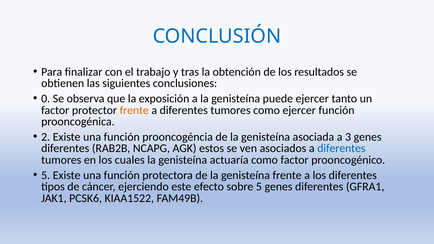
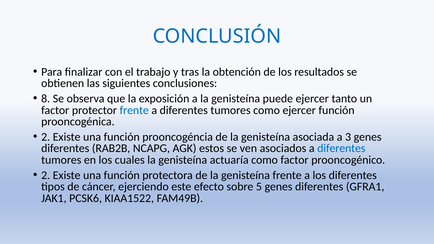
0: 0 -> 8 (46, 99)
frente colour: orange -> blue (134, 110)
5: 5 -> 2 (46, 175)
